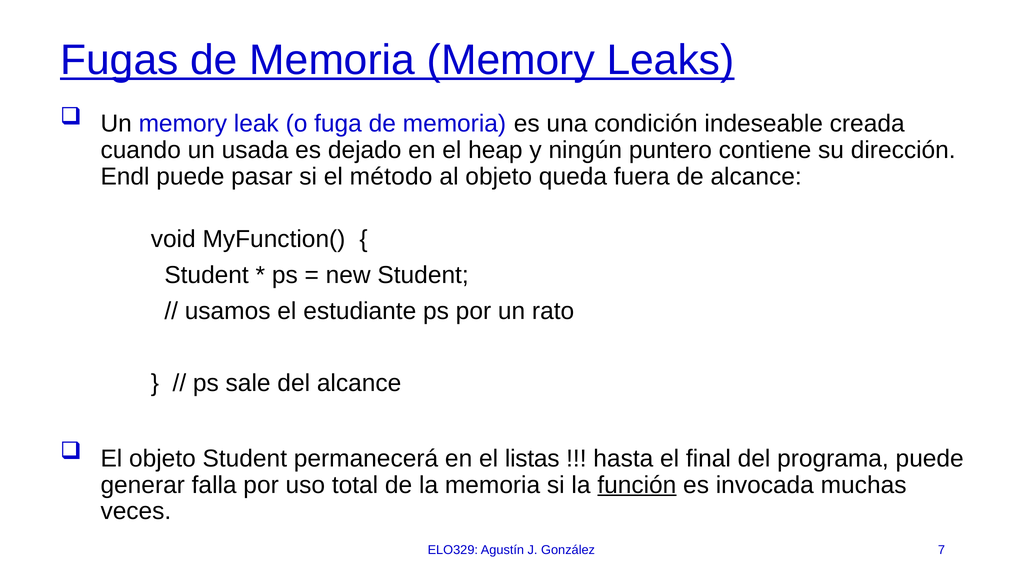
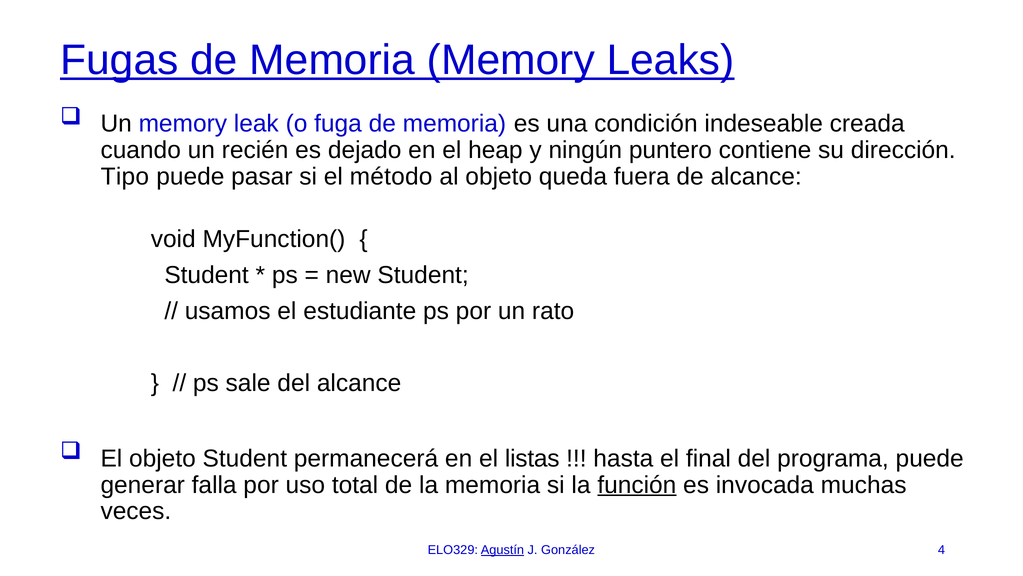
usada: usada -> recién (255, 150)
Endl: Endl -> Tipo (125, 177)
Agustín underline: none -> present (502, 550)
7: 7 -> 4 (941, 550)
